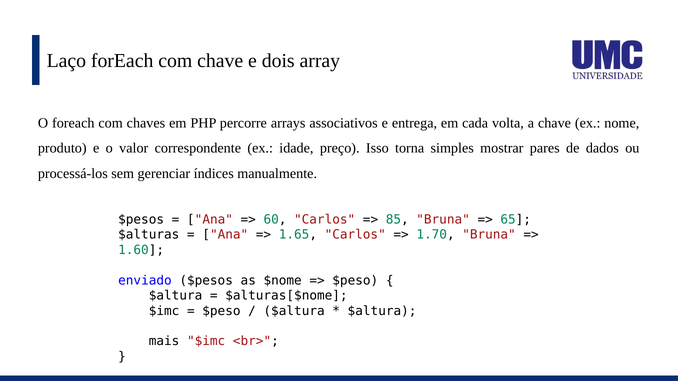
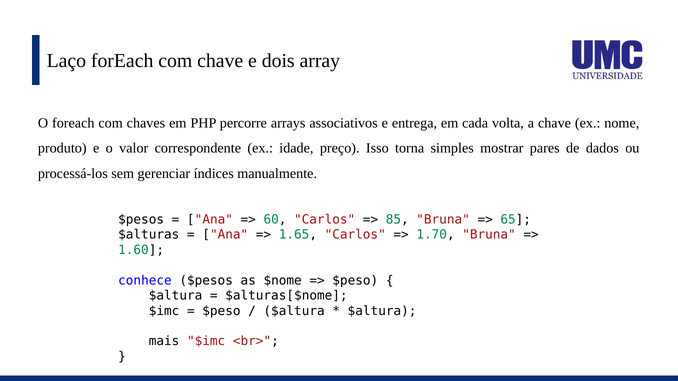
enviado: enviado -> conhece (145, 281)
